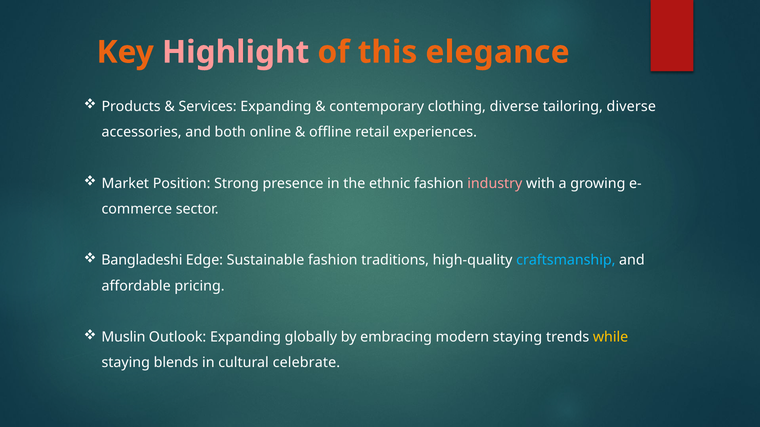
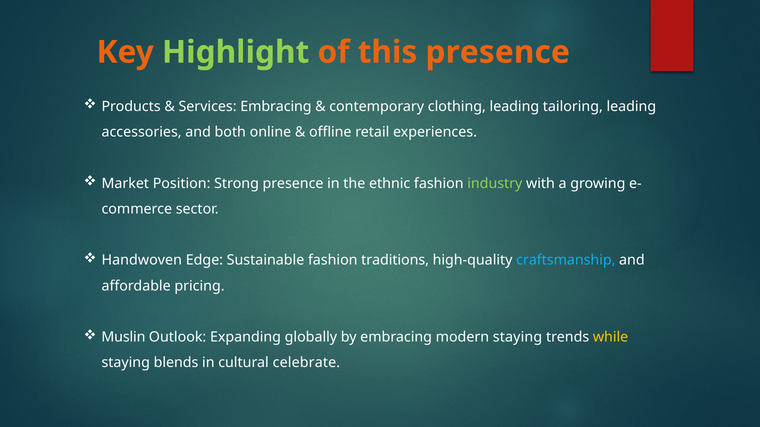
Highlight colour: pink -> light green (236, 52)
this elegance: elegance -> presence (498, 52)
Services Expanding: Expanding -> Embracing (276, 107)
clothing diverse: diverse -> leading (514, 107)
tailoring diverse: diverse -> leading (631, 107)
industry colour: pink -> light green (495, 184)
Bangladeshi: Bangladeshi -> Handwoven (142, 261)
